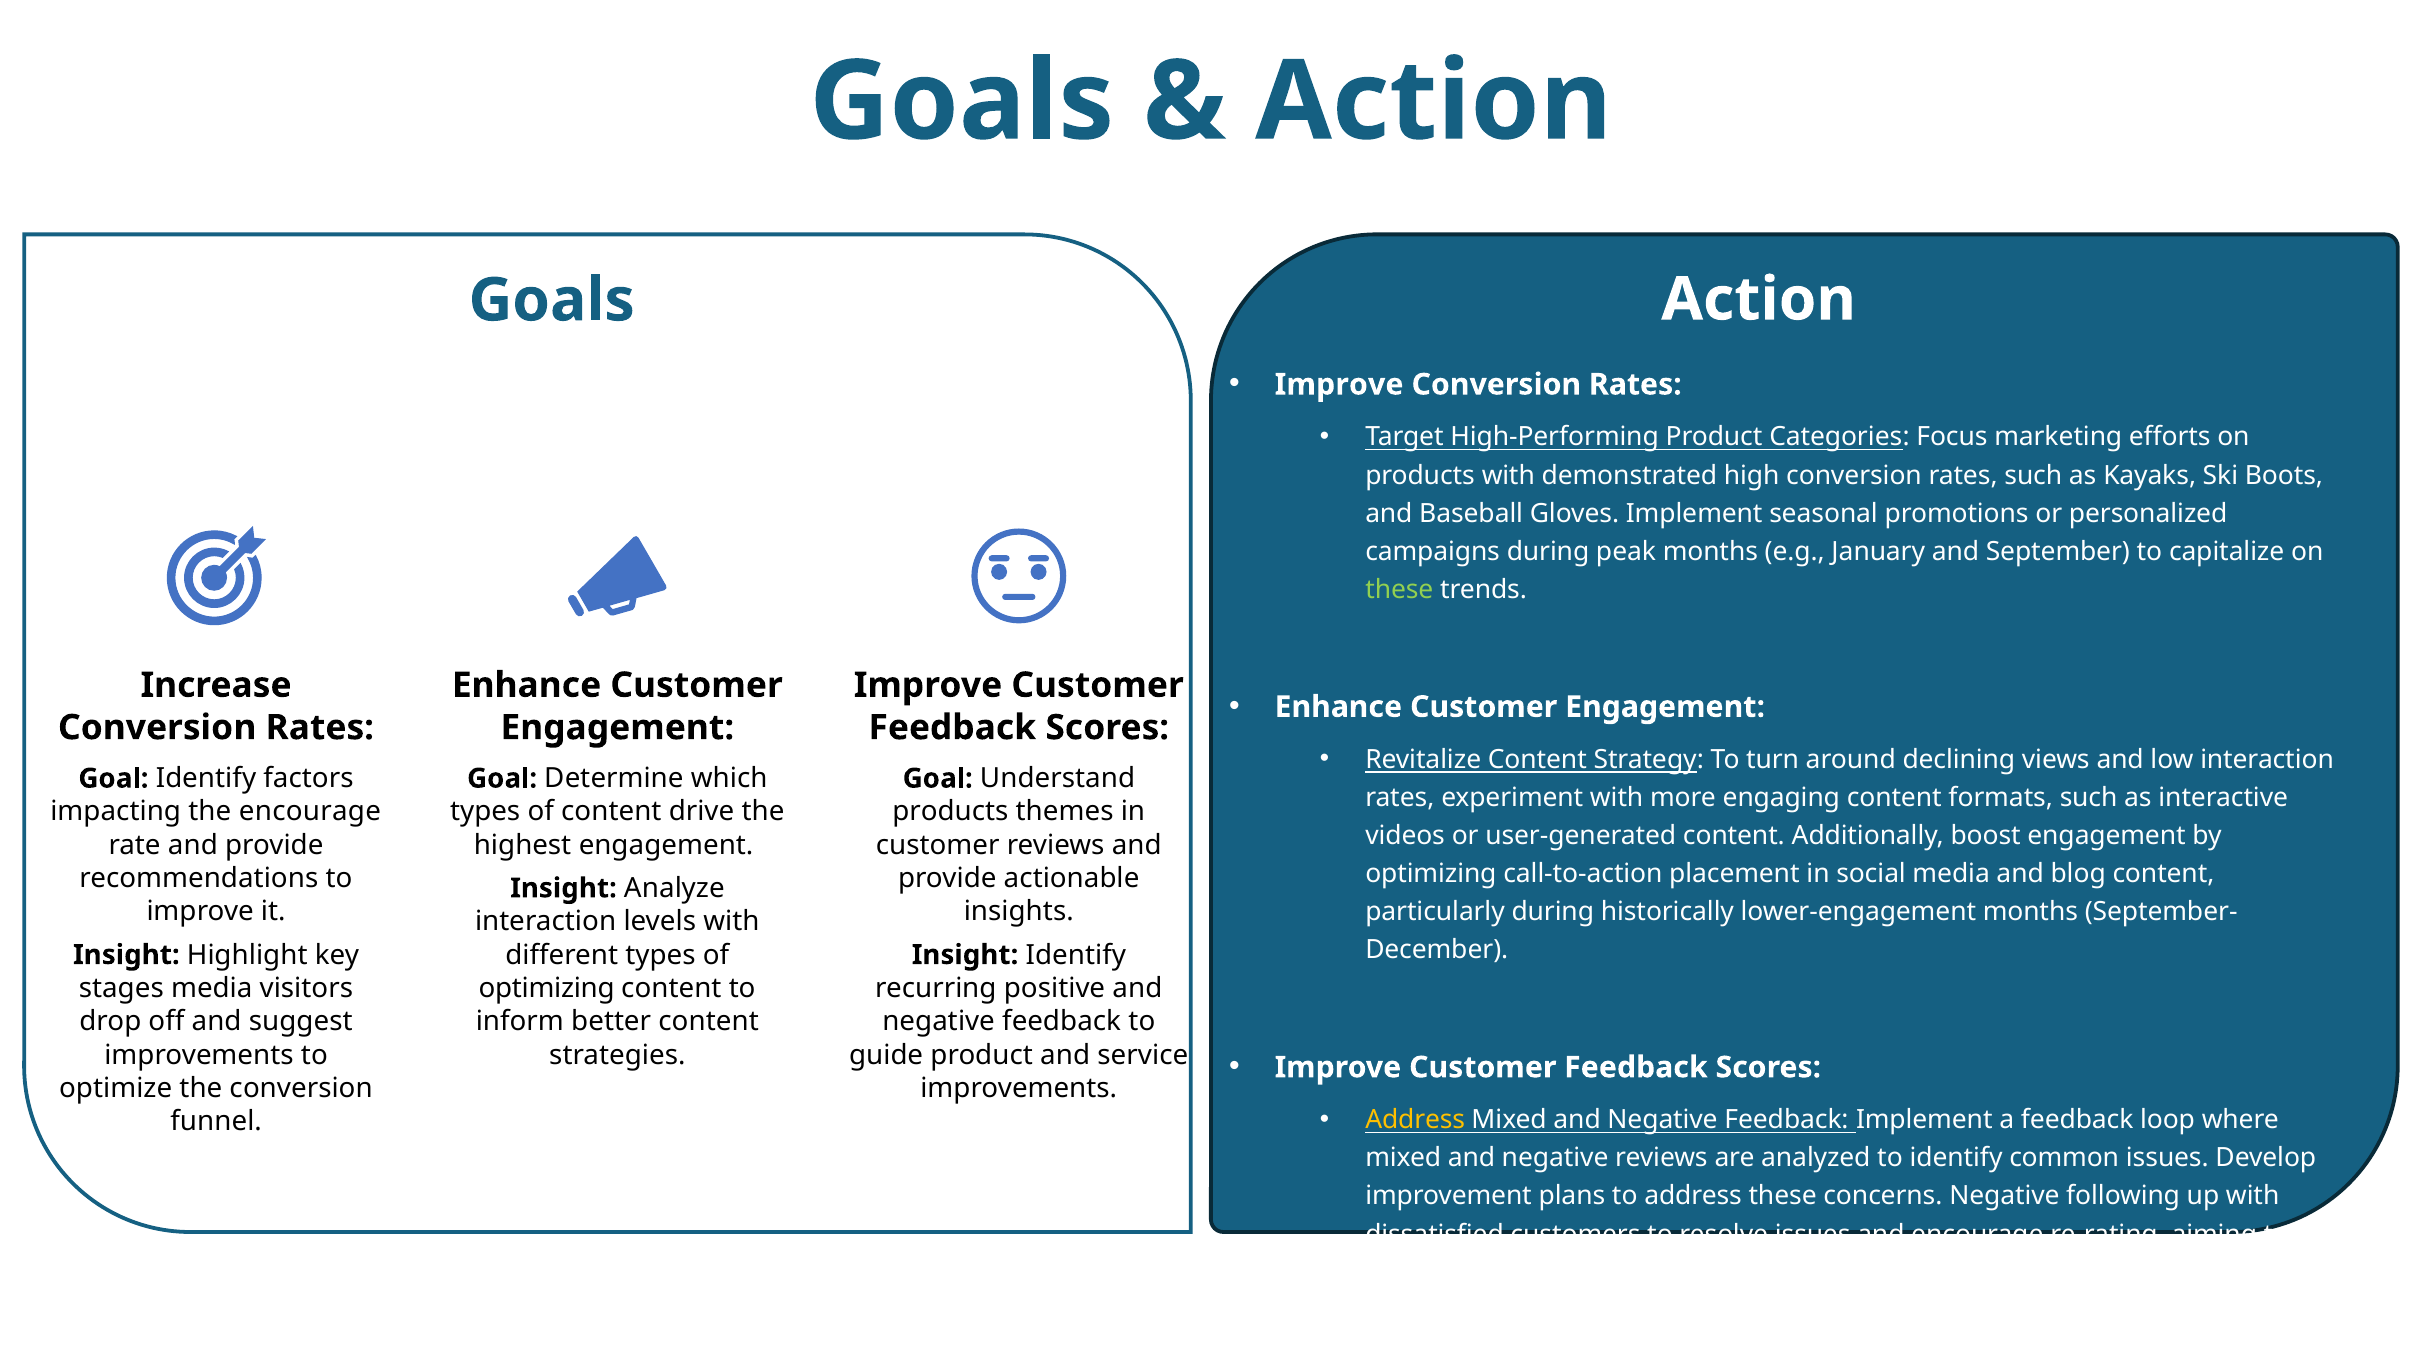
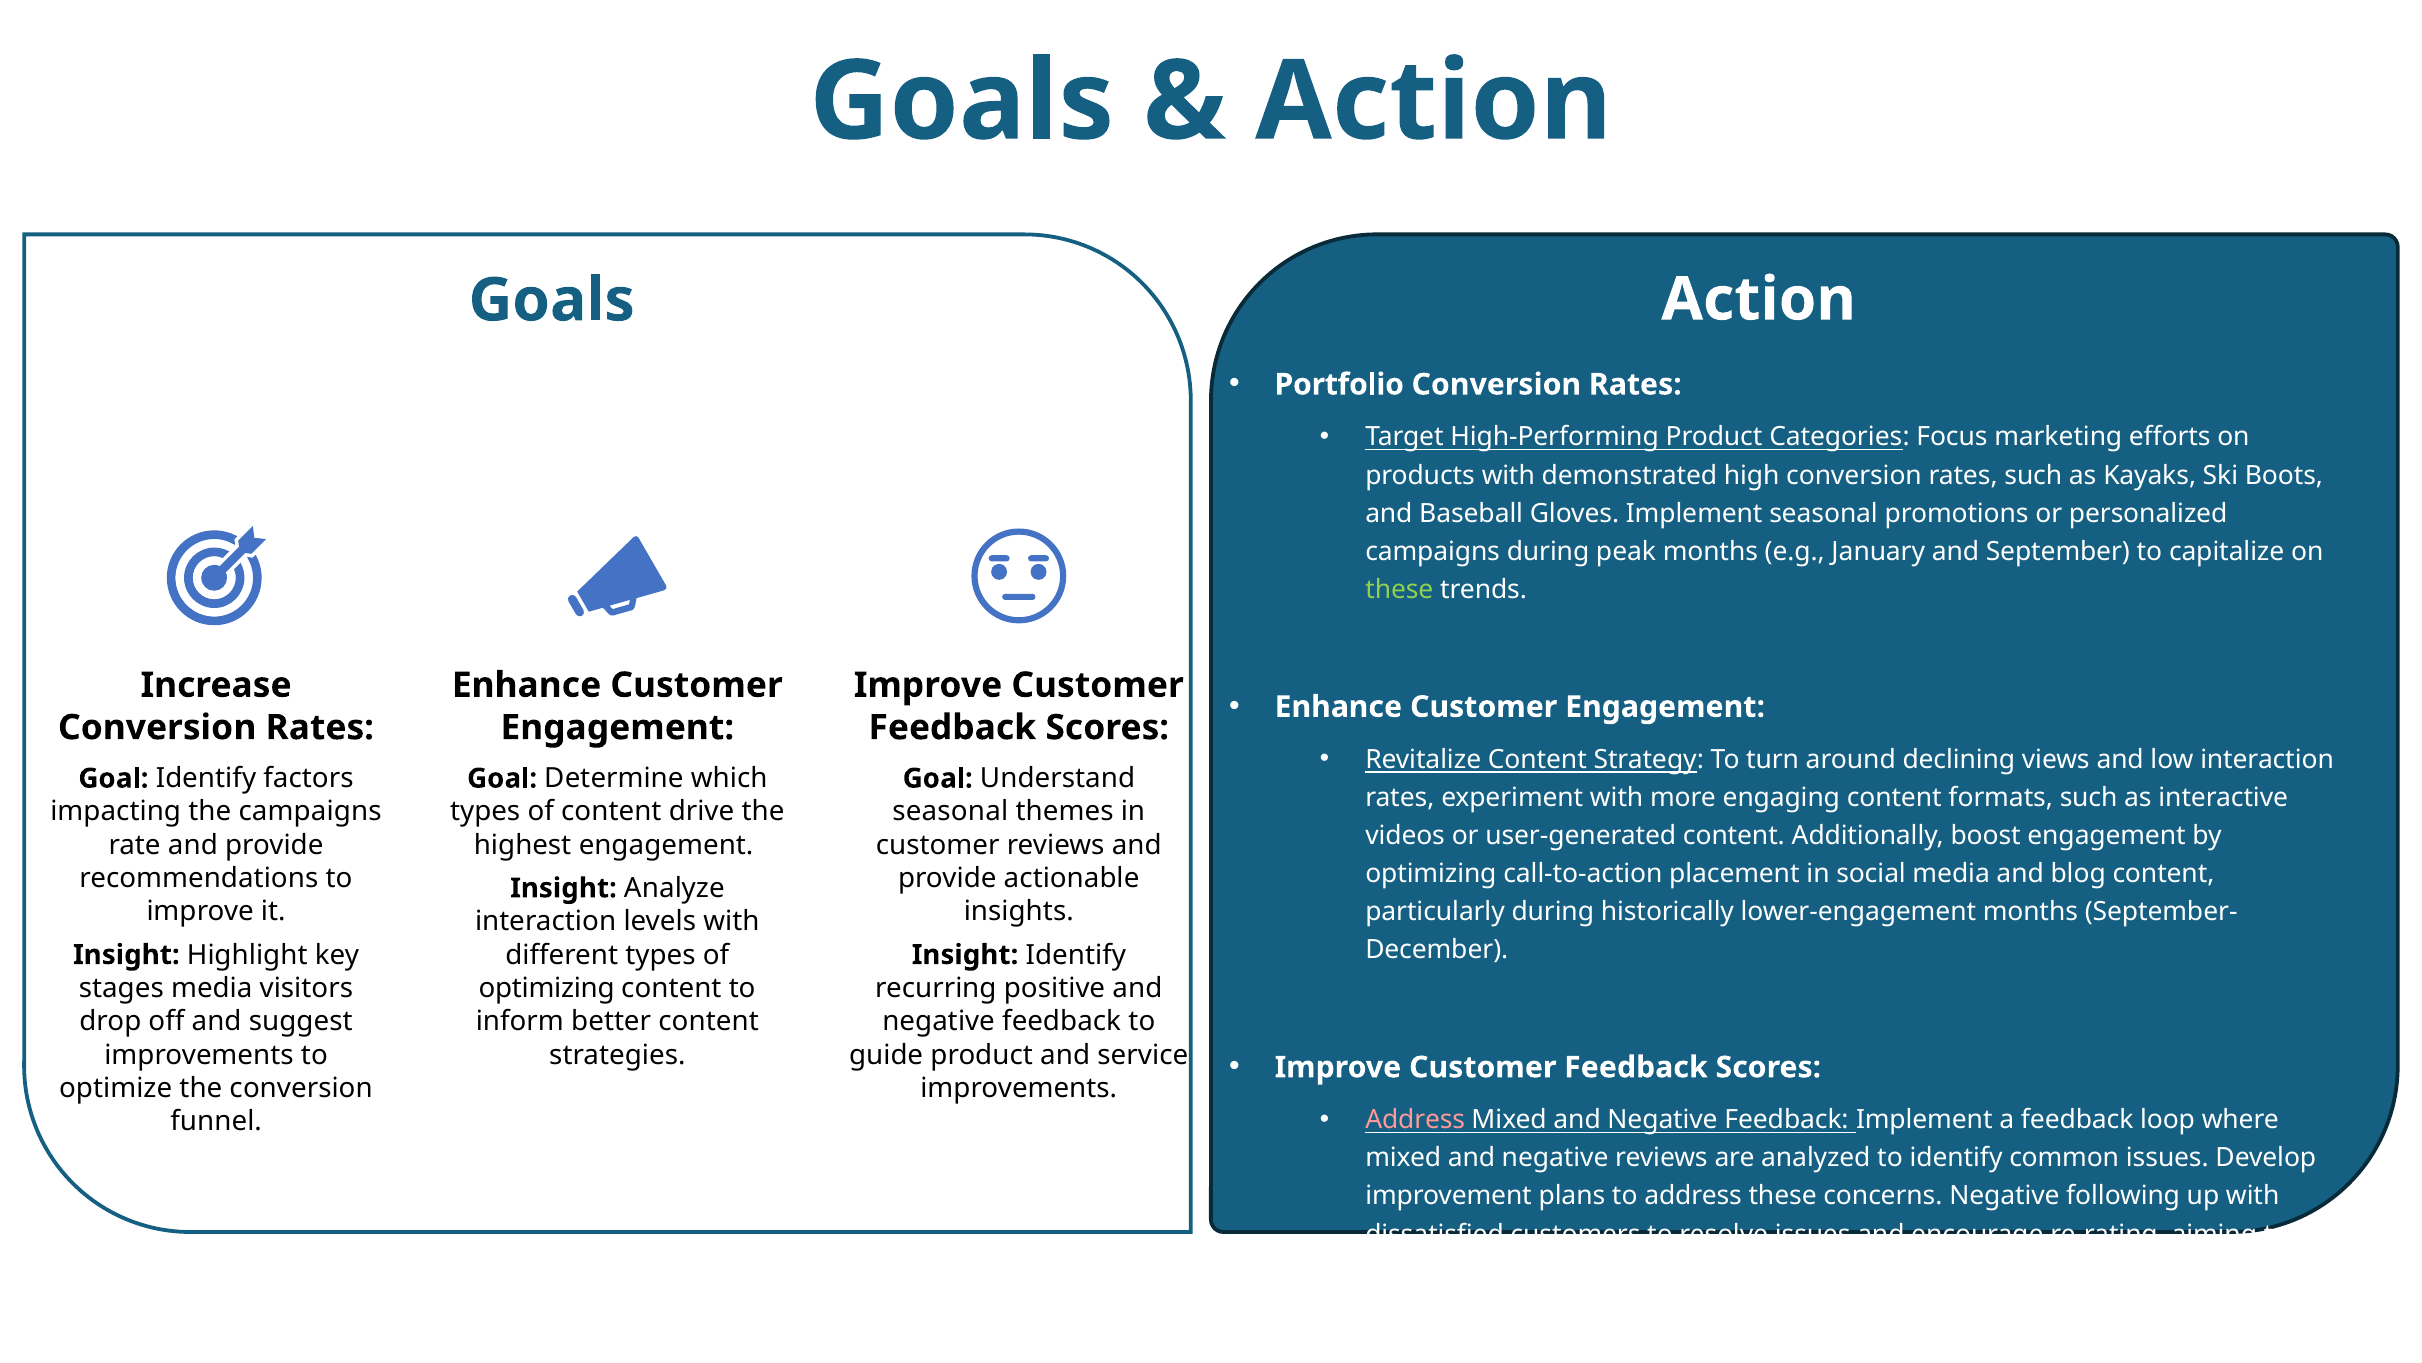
Improve: Improve -> Portfolio (1339, 384)
the encourage: encourage -> campaigns (310, 811)
products: products -> seasonal (950, 811)
Address colour: yellow -> pink (1415, 1120)
